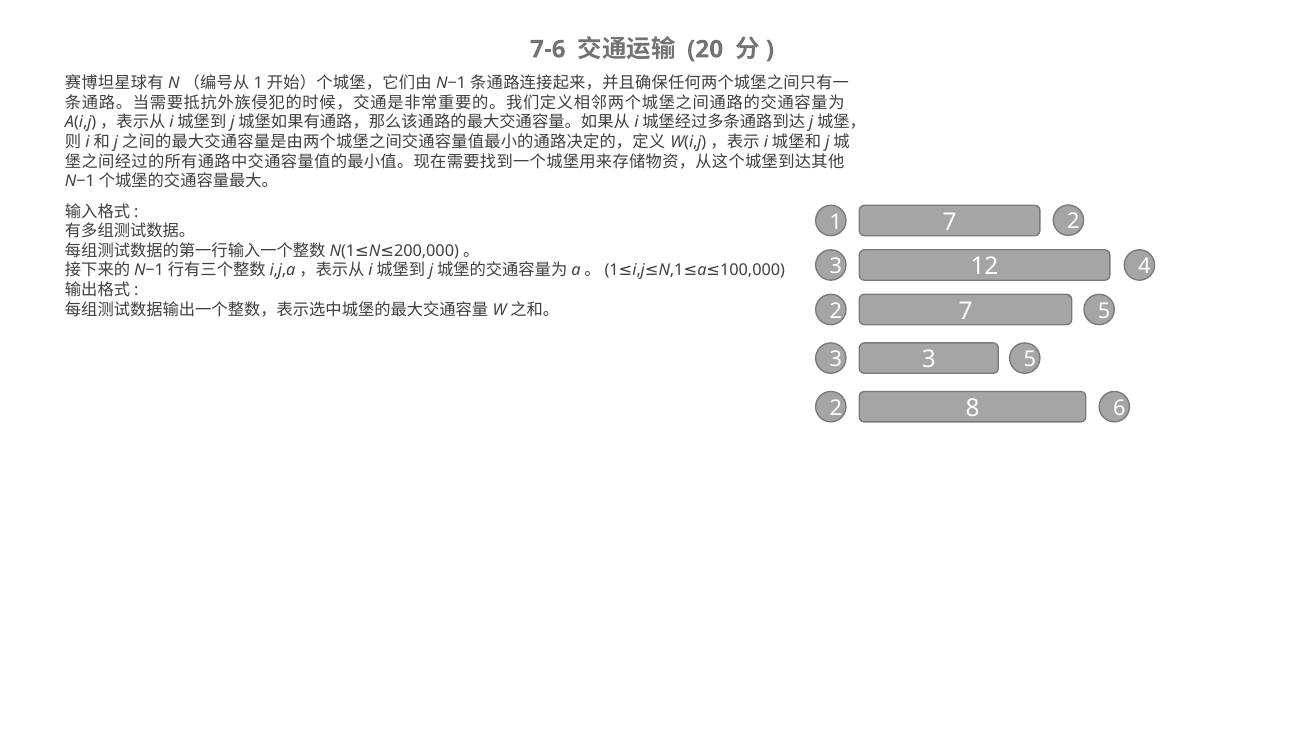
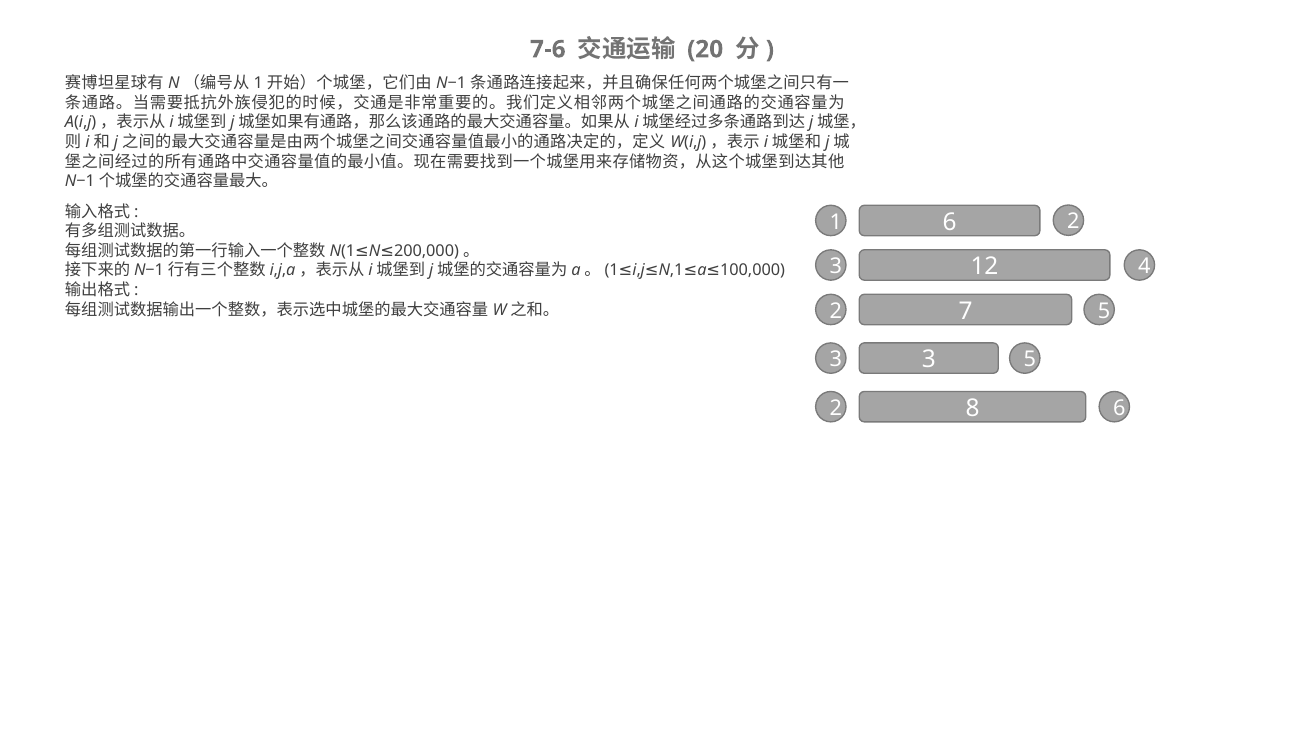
1 7: 7 -> 6 (950, 222)
